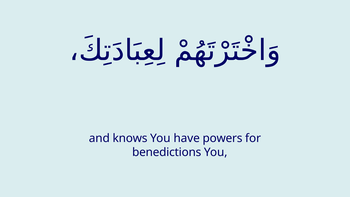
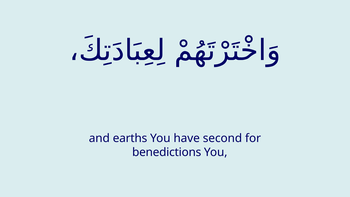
knows: knows -> earths (130, 138)
powers: powers -> second (222, 138)
